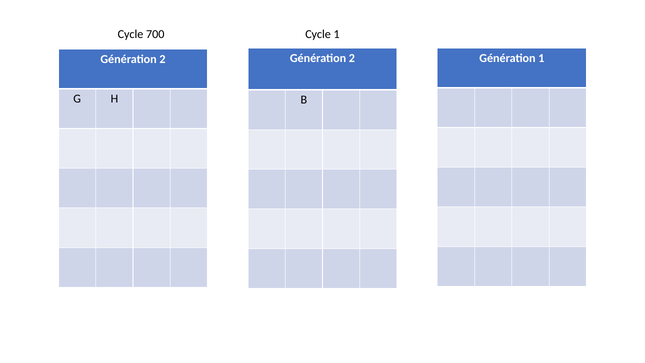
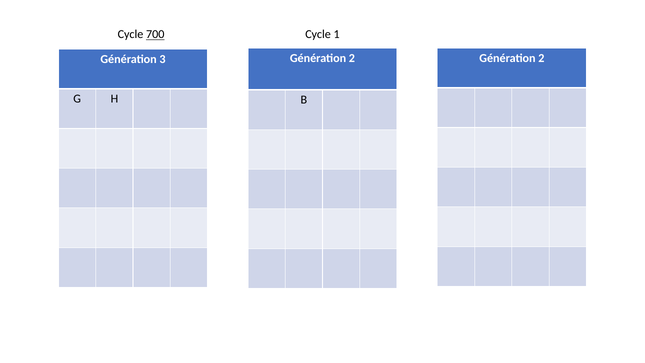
700 underline: none -> present (155, 34)
1: 1 -> 2 (541, 58)
2: 2 -> 3 (162, 59)
